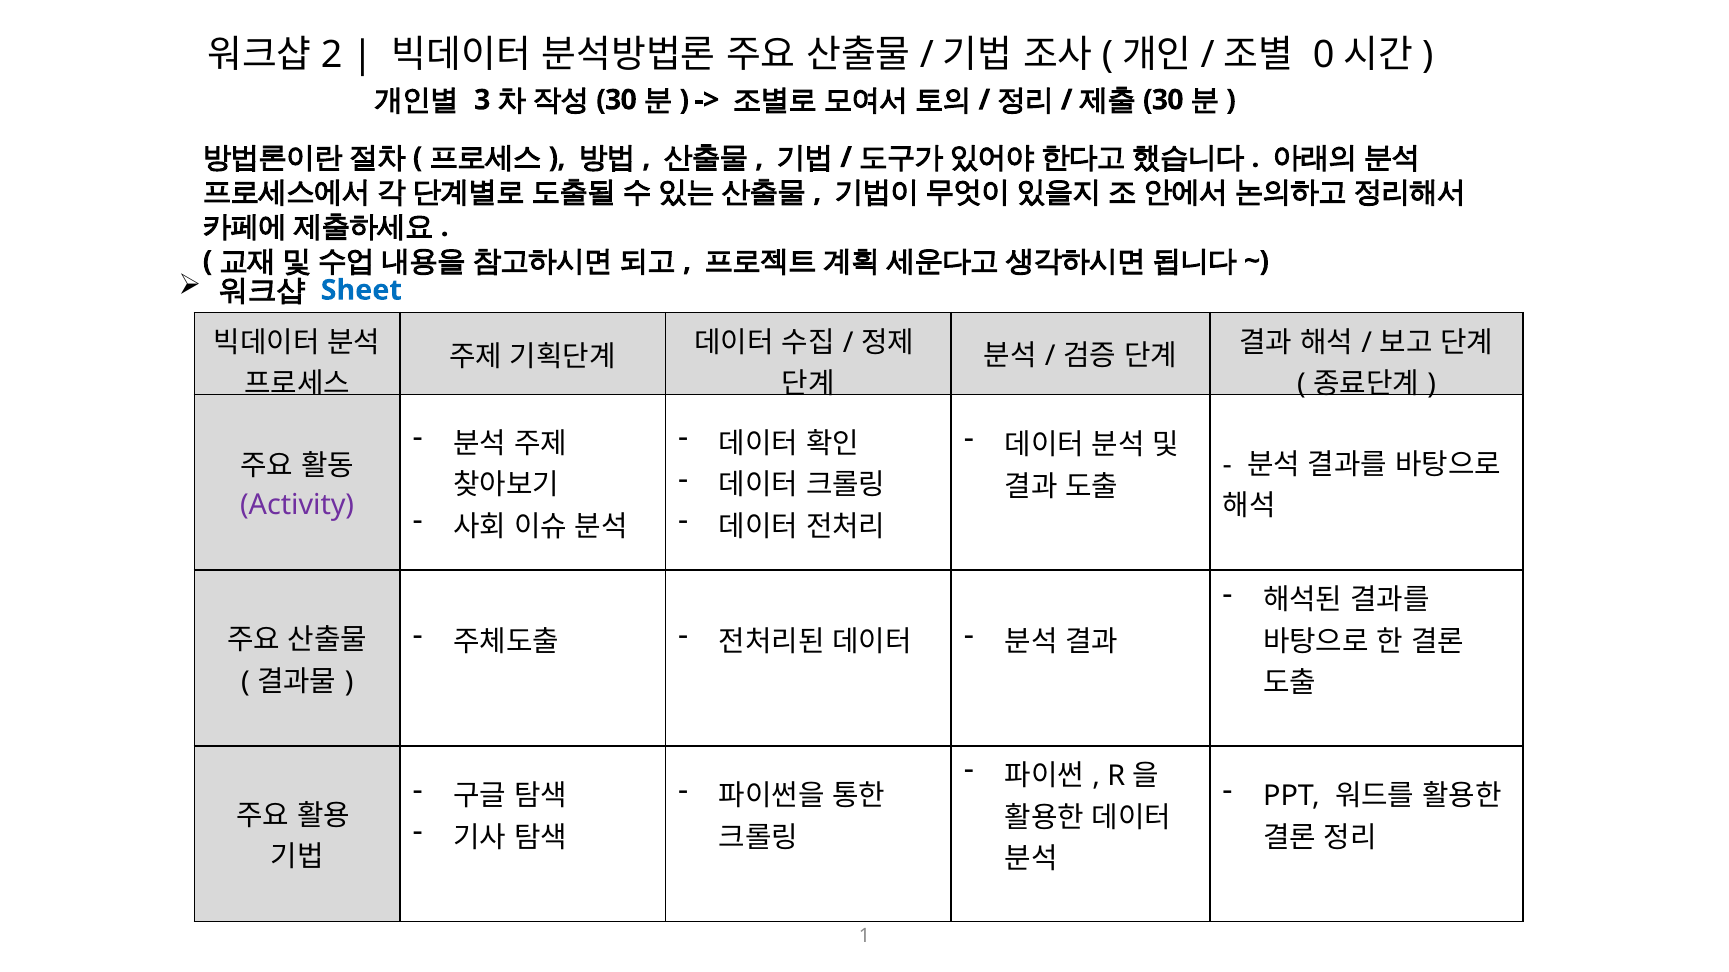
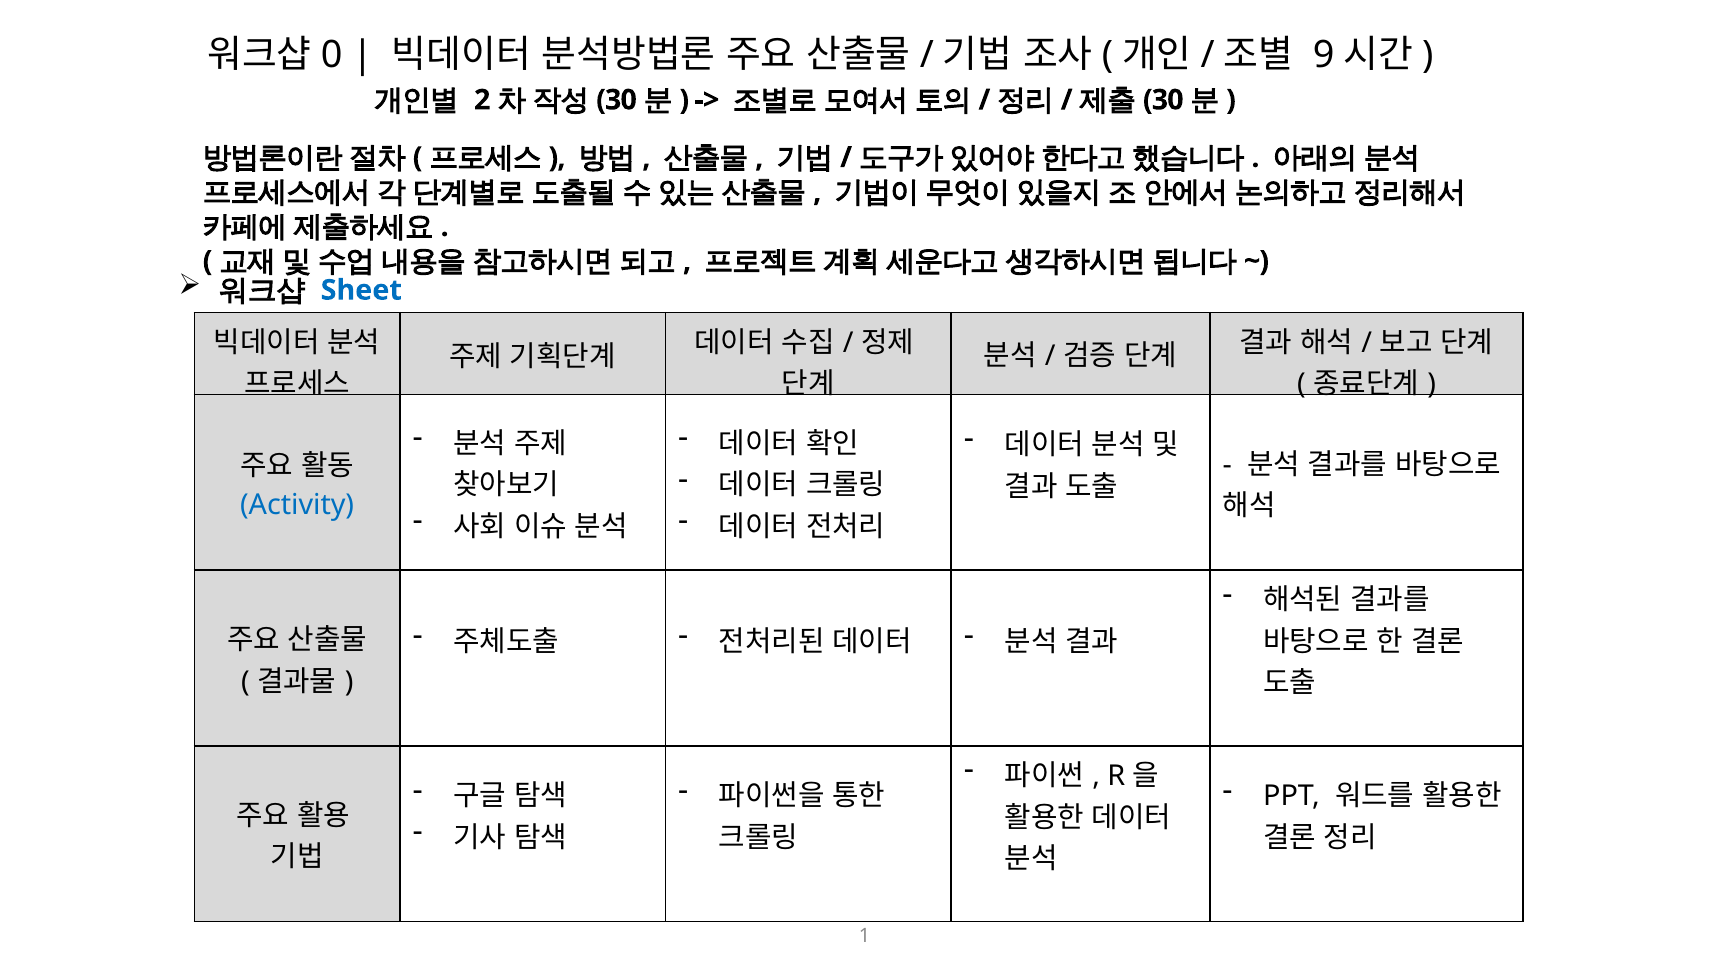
2: 2 -> 0 (332, 55)
0: 0 -> 9 (1324, 55)
3: 3 -> 2 (482, 100)
Activity colour: purple -> blue (297, 505)
